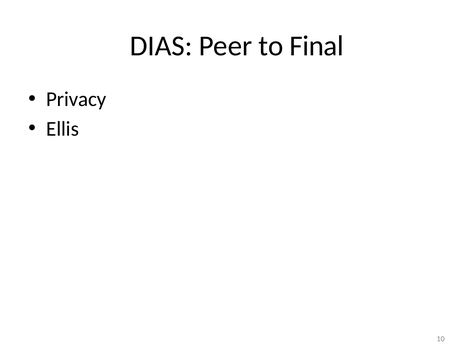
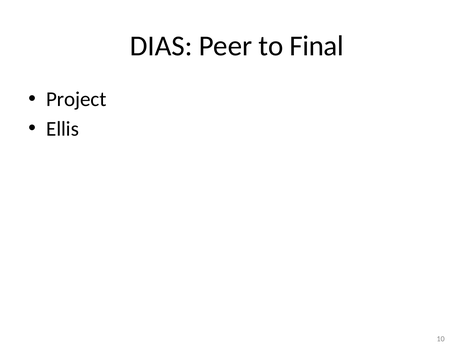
Privacy: Privacy -> Project (76, 99)
